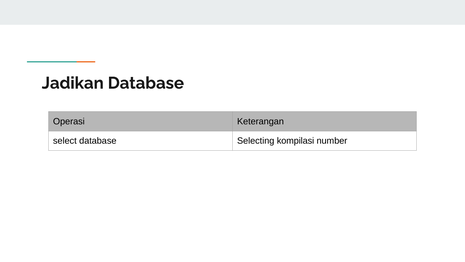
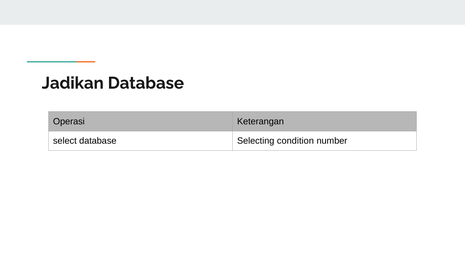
kompilasi: kompilasi -> condition (295, 141)
